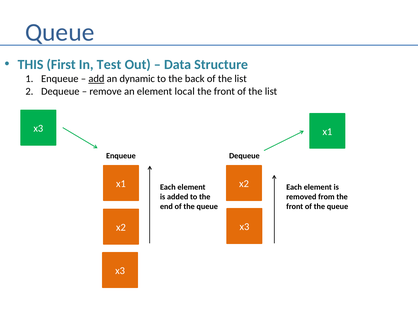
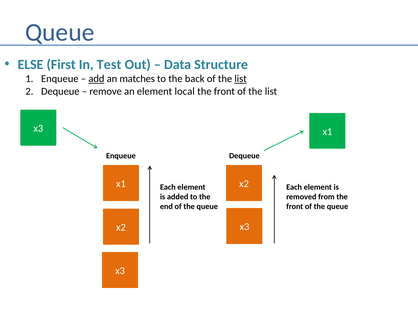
THIS: THIS -> ELSE (31, 65)
dynamic: dynamic -> matches (137, 79)
list underline: none -> present (241, 79)
